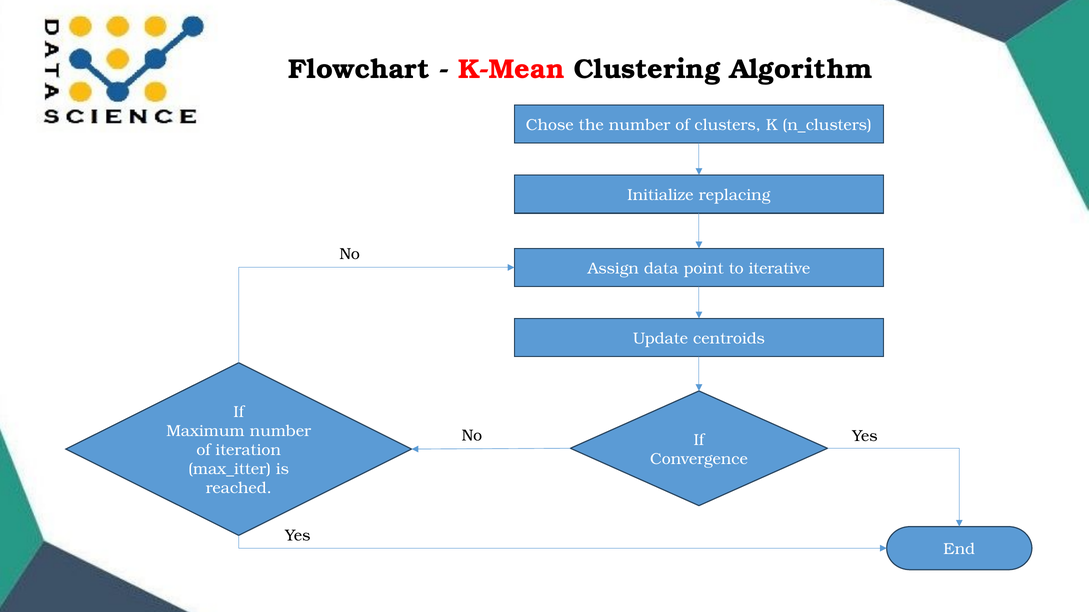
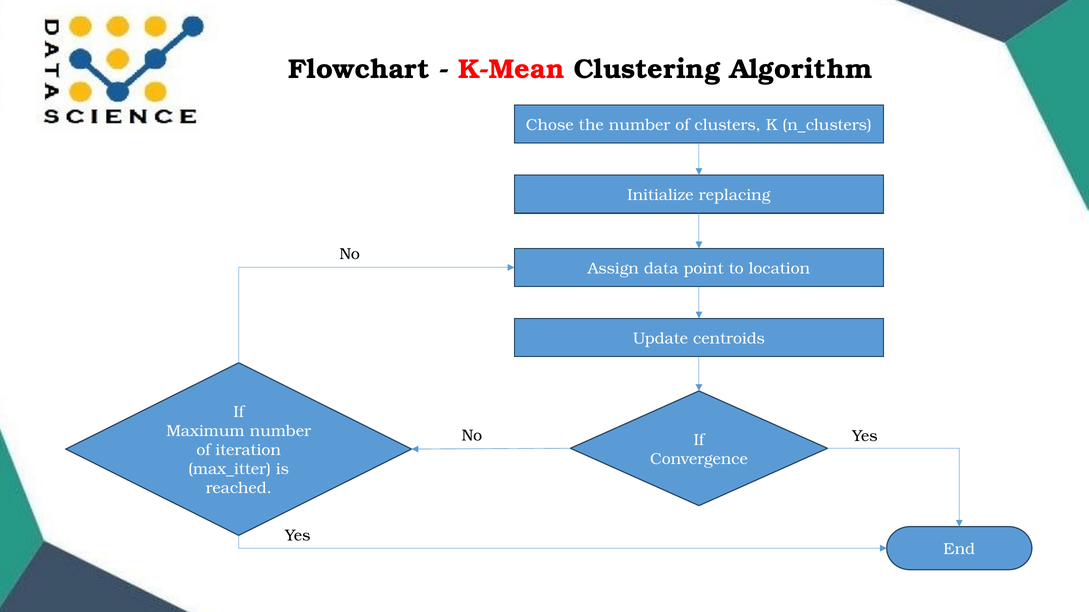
iterative: iterative -> location (779, 269)
